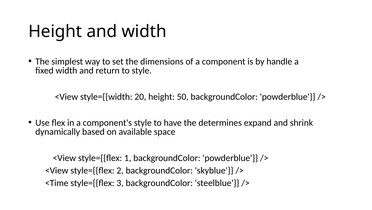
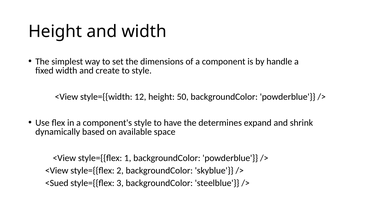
return: return -> create (108, 70)
20: 20 -> 12 (140, 96)
<Time: <Time -> <Sued (57, 183)
